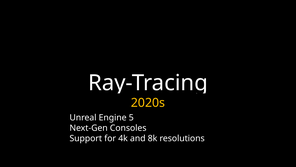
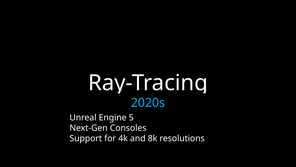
2020s colour: yellow -> light blue (148, 102)
